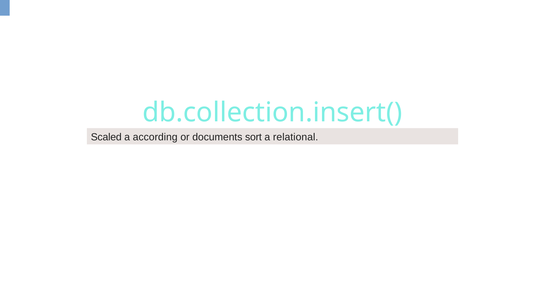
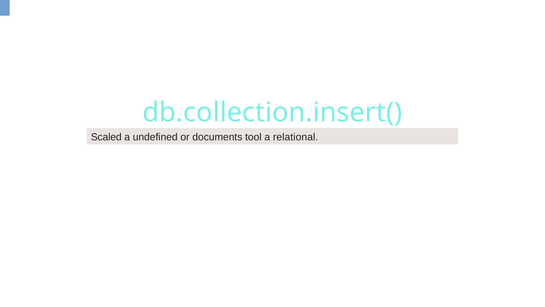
according: according -> undefined (155, 137)
sort: sort -> tool (253, 137)
